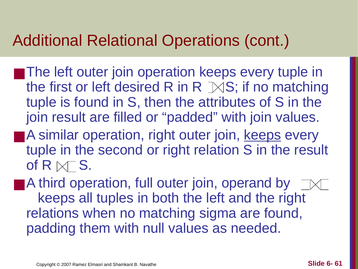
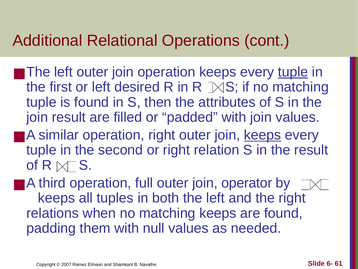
tuple underline: none -> present (293, 72)
operand: operand -> operator (247, 183)
matching sigma: sigma -> keeps (218, 213)
